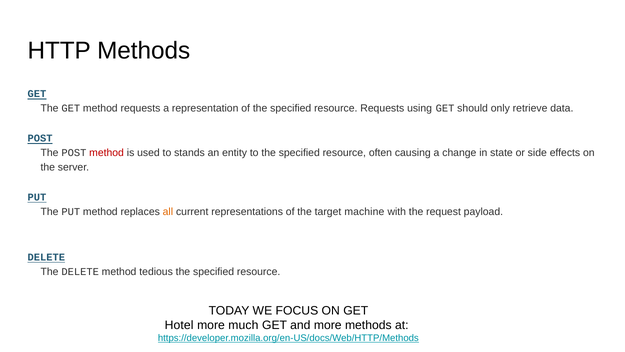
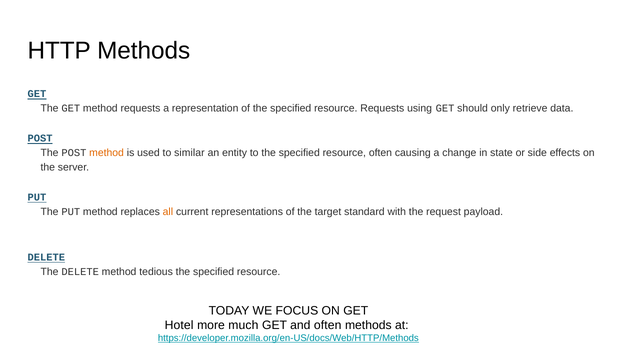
method colour: red -> orange (107, 153)
stands: stands -> similar (189, 153)
machine: machine -> standard (364, 211)
and more: more -> often (328, 325)
